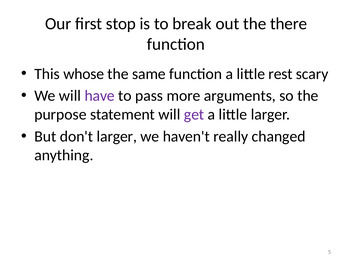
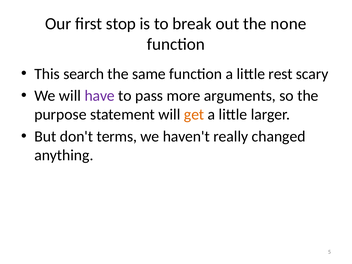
there: there -> none (288, 24)
whose: whose -> search (84, 74)
get colour: purple -> orange (194, 115)
don't larger: larger -> terms (117, 136)
